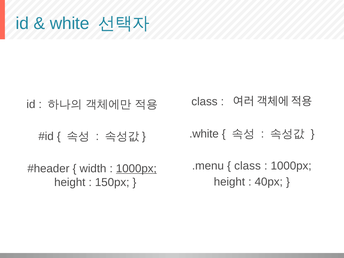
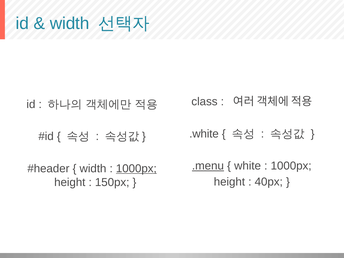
white: white -> width (70, 24)
.menu underline: none -> present (208, 166)
class: class -> white (248, 166)
